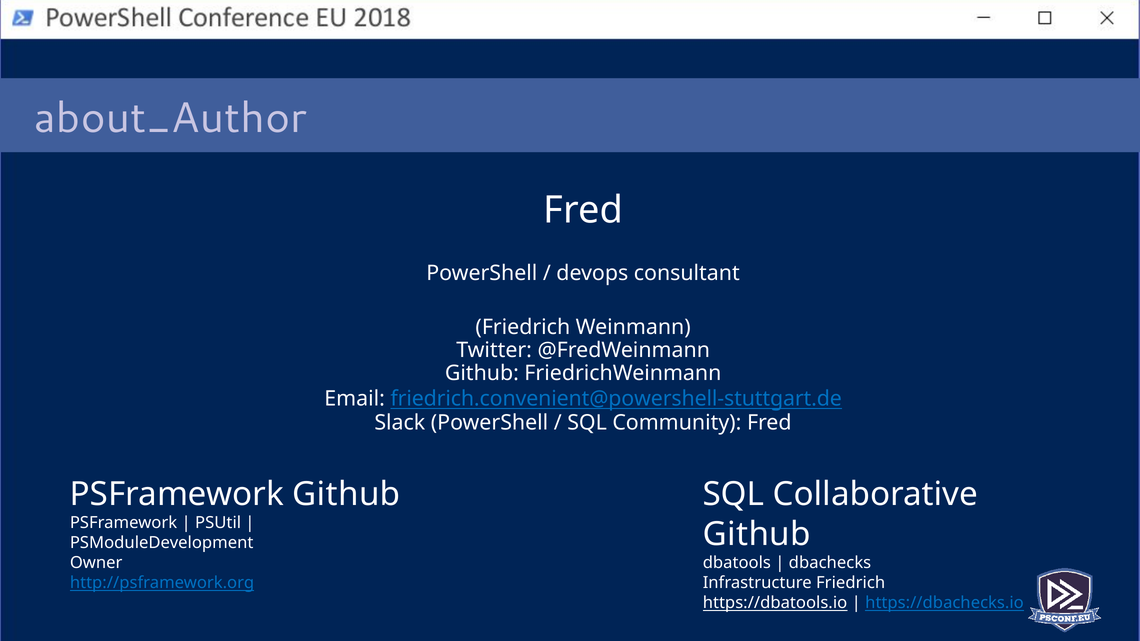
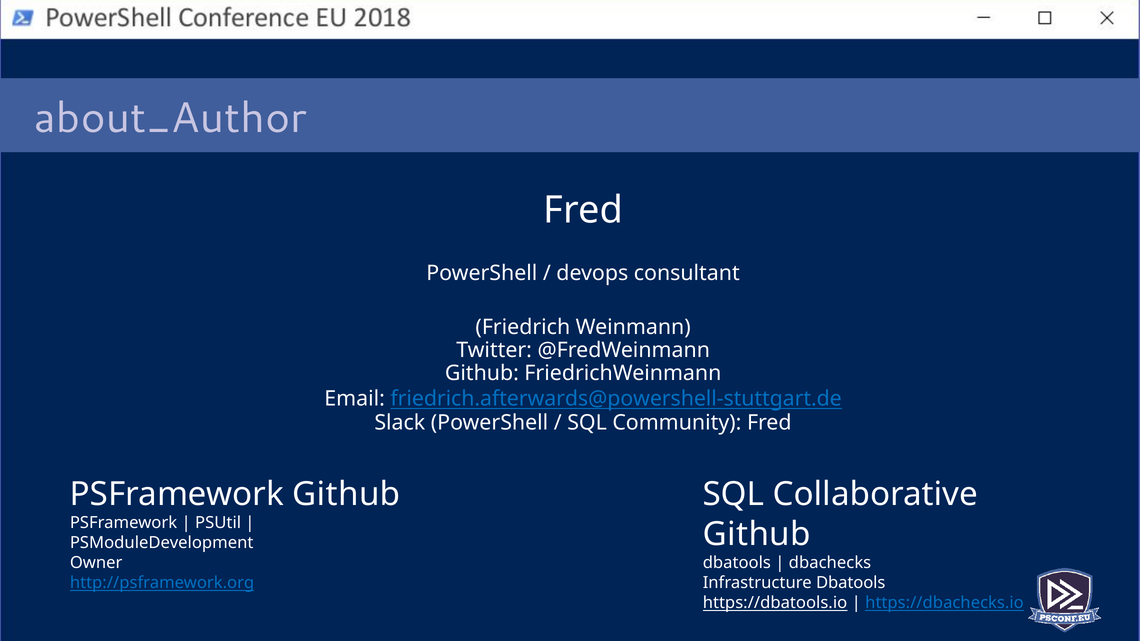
friedrich.convenient@powershell-stuttgart.de: friedrich.convenient@powershell-stuttgart.de -> friedrich.afterwards@powershell-stuttgart.de (616, 399)
Infrastructure Friedrich: Friedrich -> Dbatools (851, 583)
